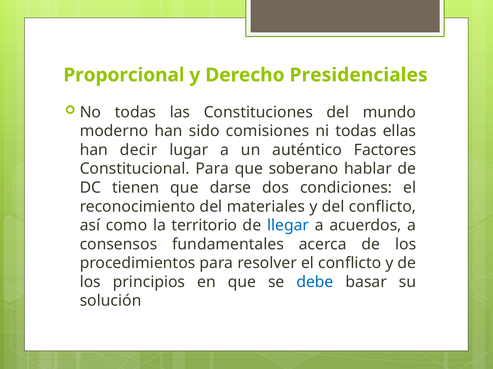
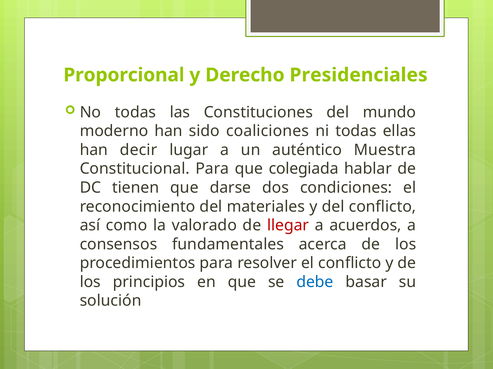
comisiones: comisiones -> coaliciones (267, 131)
Factores: Factores -> Muestra (385, 150)
soberano: soberano -> colegiada (304, 169)
territorio: territorio -> valorado (204, 226)
llegar colour: blue -> red (288, 226)
